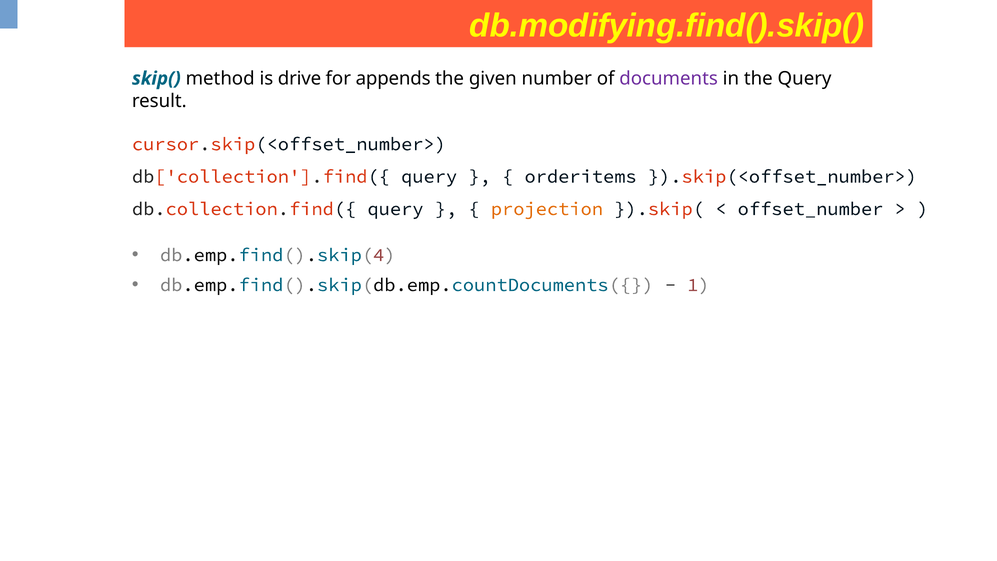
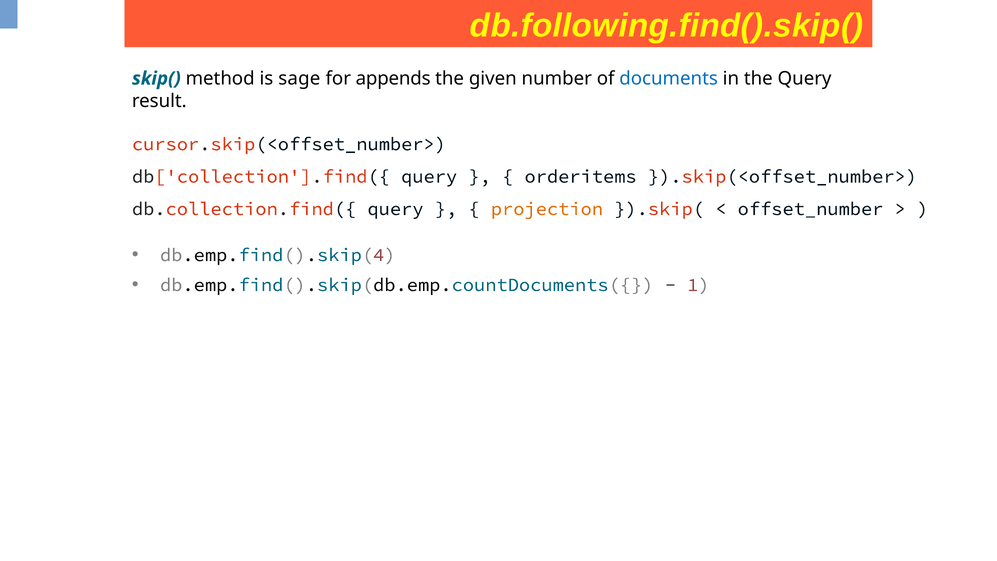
db.modifying.find().skip(: db.modifying.find().skip( -> db.following.find().skip( (667, 26)
drive: drive -> sage (299, 78)
documents colour: purple -> blue (669, 78)
